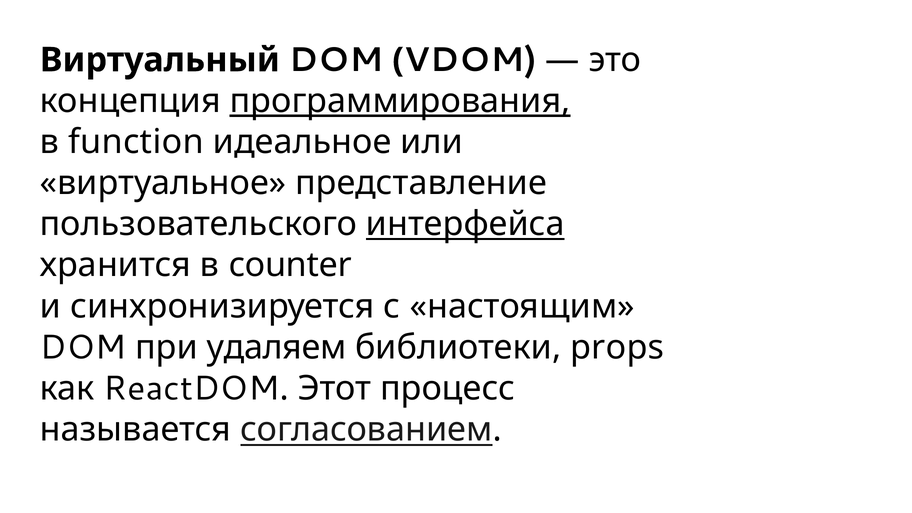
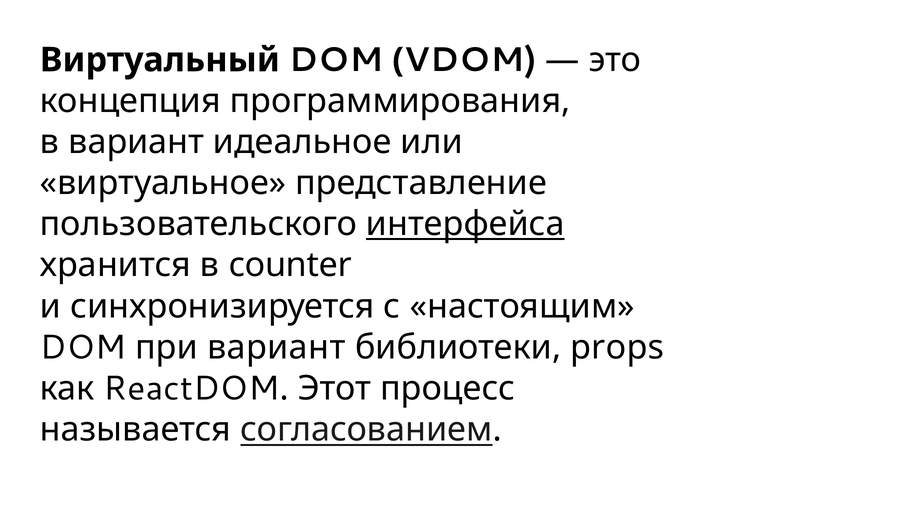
программирования underline: present -> none (400, 101)
в function: function -> вариант (136, 142)
при удаляем: удаляем -> вариант (276, 347)
